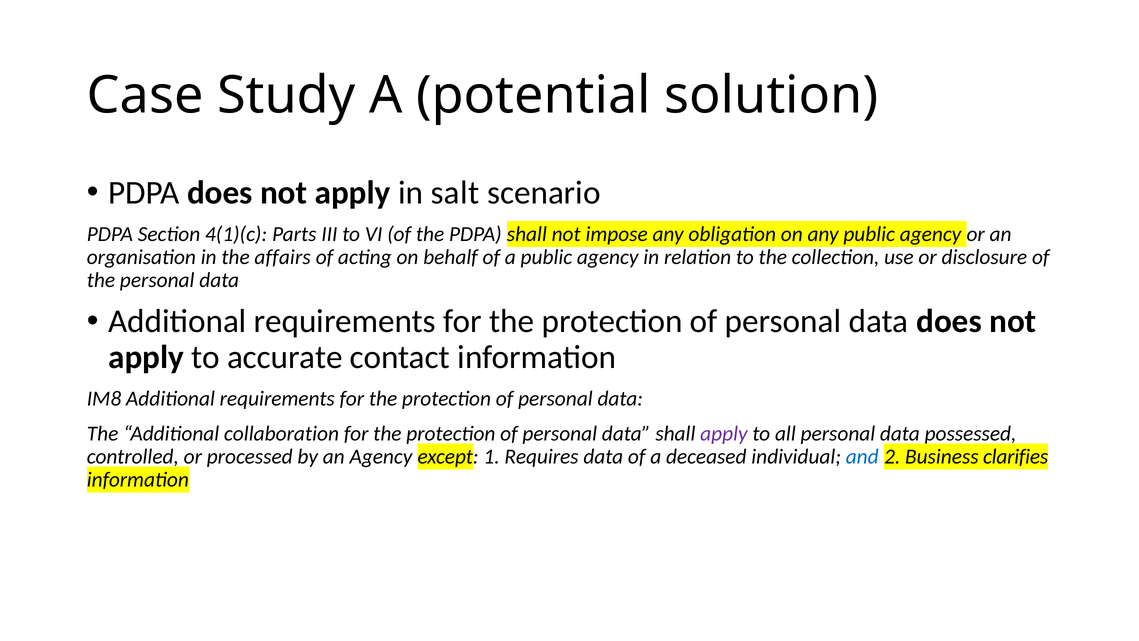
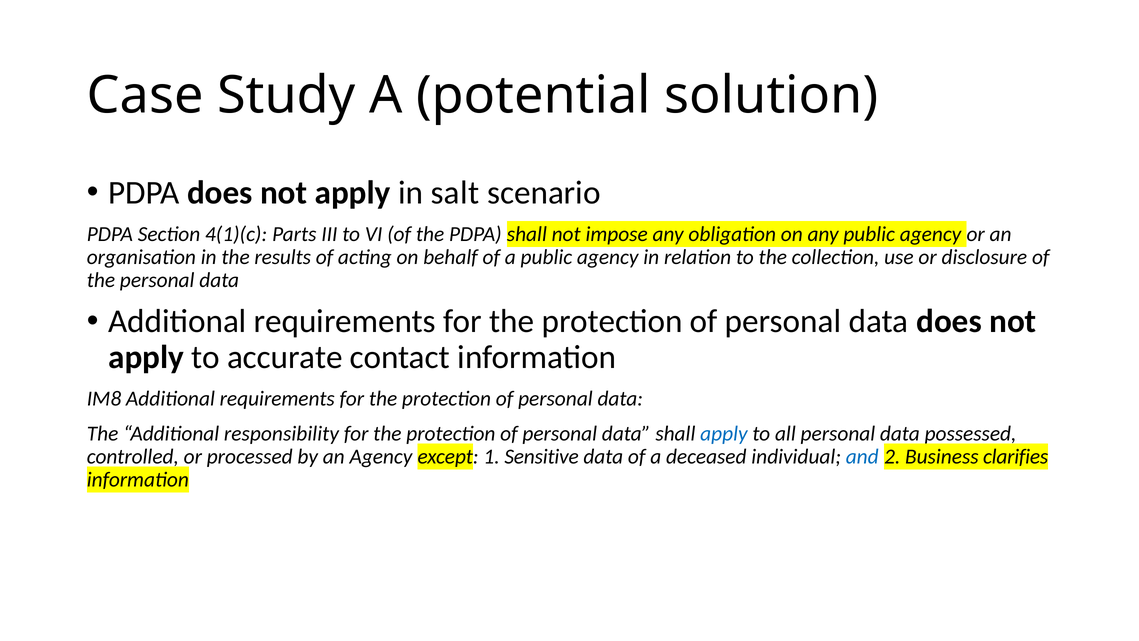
affairs: affairs -> results (283, 257)
collaboration: collaboration -> responsibility (281, 433)
apply colour: purple -> blue (724, 433)
Requires: Requires -> Sensitive (542, 457)
